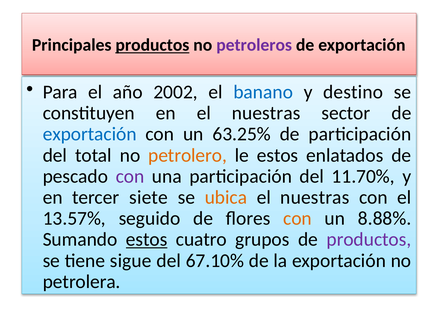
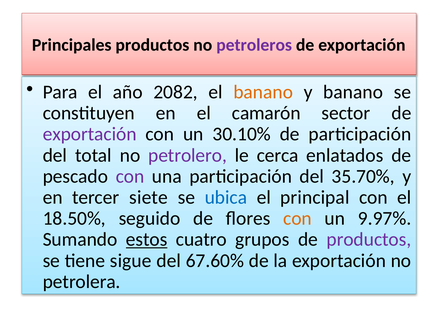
productos underline: present -> none (152, 45)
2002: 2002 -> 2082 (176, 92)
banano colour: blue -> orange (263, 92)
y destino: destino -> banano (353, 92)
en el nuestras: nuestras -> camarón (266, 113)
exportación colour: blue -> purple (90, 134)
63.25%: 63.25% -> 30.10% (242, 134)
petrolero colour: orange -> purple (188, 155)
le estos: estos -> cerca (278, 155)
11.70%: 11.70% -> 35.70% (363, 176)
ubica colour: orange -> blue (226, 197)
nuestras: nuestras -> principal (315, 197)
13.57%: 13.57% -> 18.50% (74, 218)
8.88%: 8.88% -> 9.97% (385, 218)
67.10%: 67.10% -> 67.60% (215, 260)
